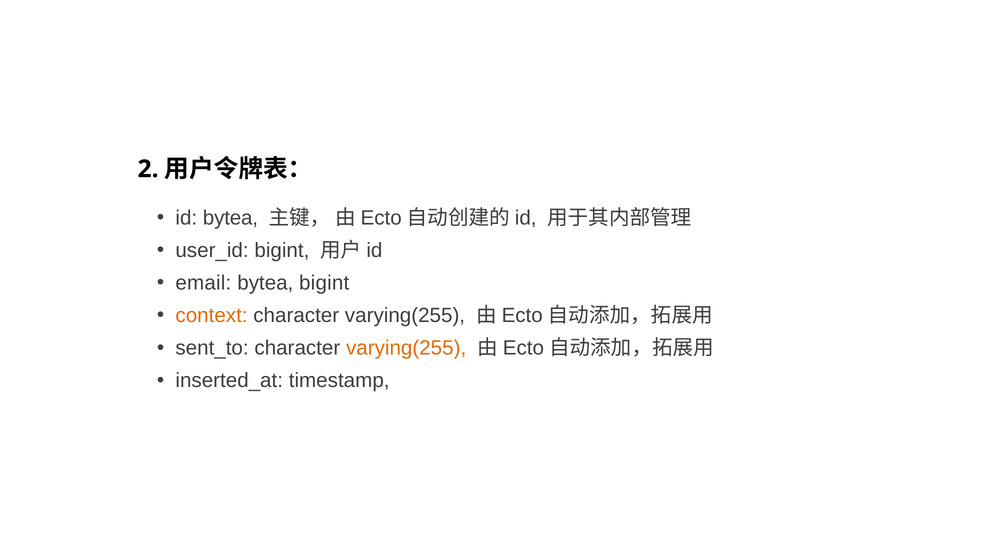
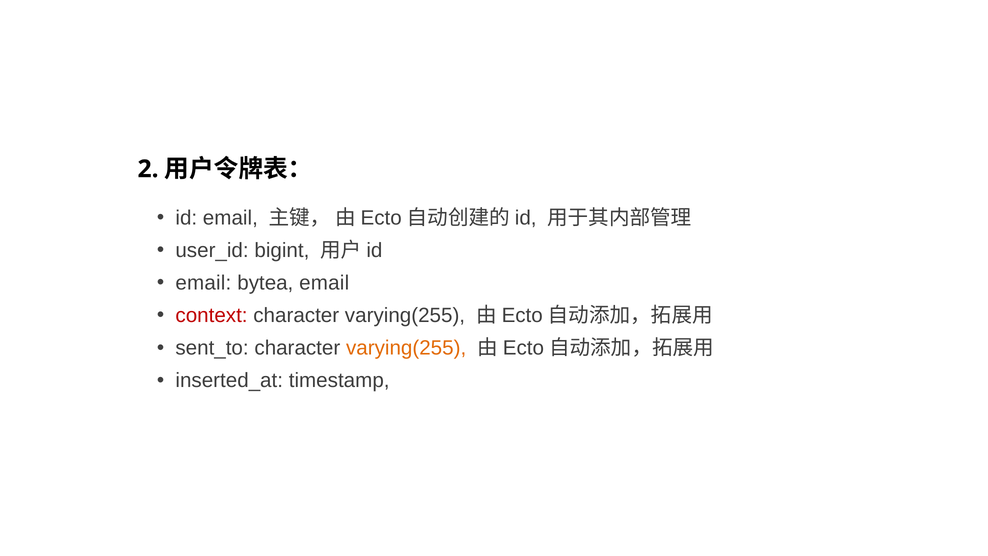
id bytea: bytea -> email (230, 218)
bytea bigint: bigint -> email (324, 283)
context colour: orange -> red (212, 315)
